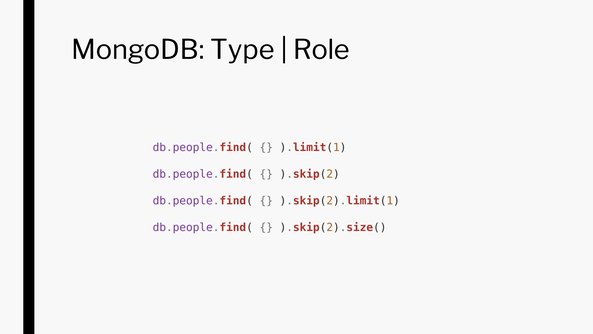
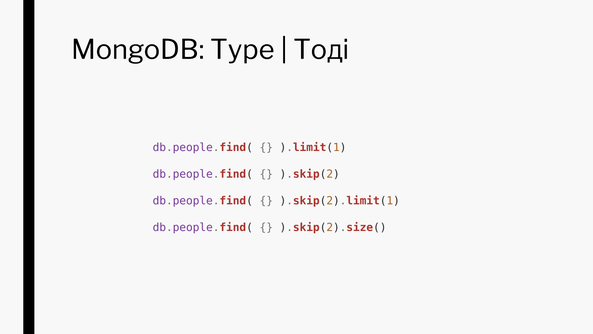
Role: Role -> Тоді (321, 50)
